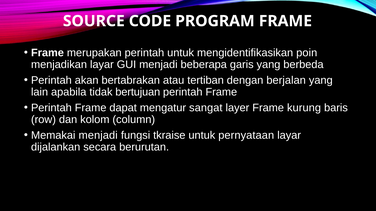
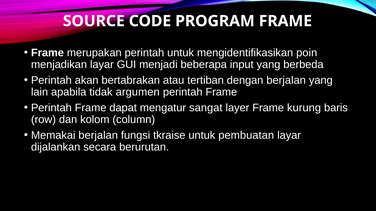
garis: garis -> input (242, 65)
bertujuan: bertujuan -> argumen (138, 92)
Memakai menjadi: menjadi -> berjalan (98, 136)
pernyataan: pernyataan -> pembuatan (246, 136)
